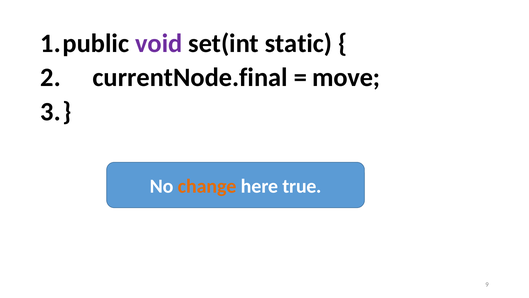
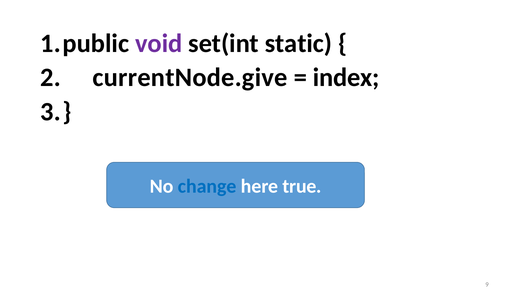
currentNode.final: currentNode.final -> currentNode.give (190, 77)
move: move -> index (346, 77)
change colour: orange -> blue (207, 186)
